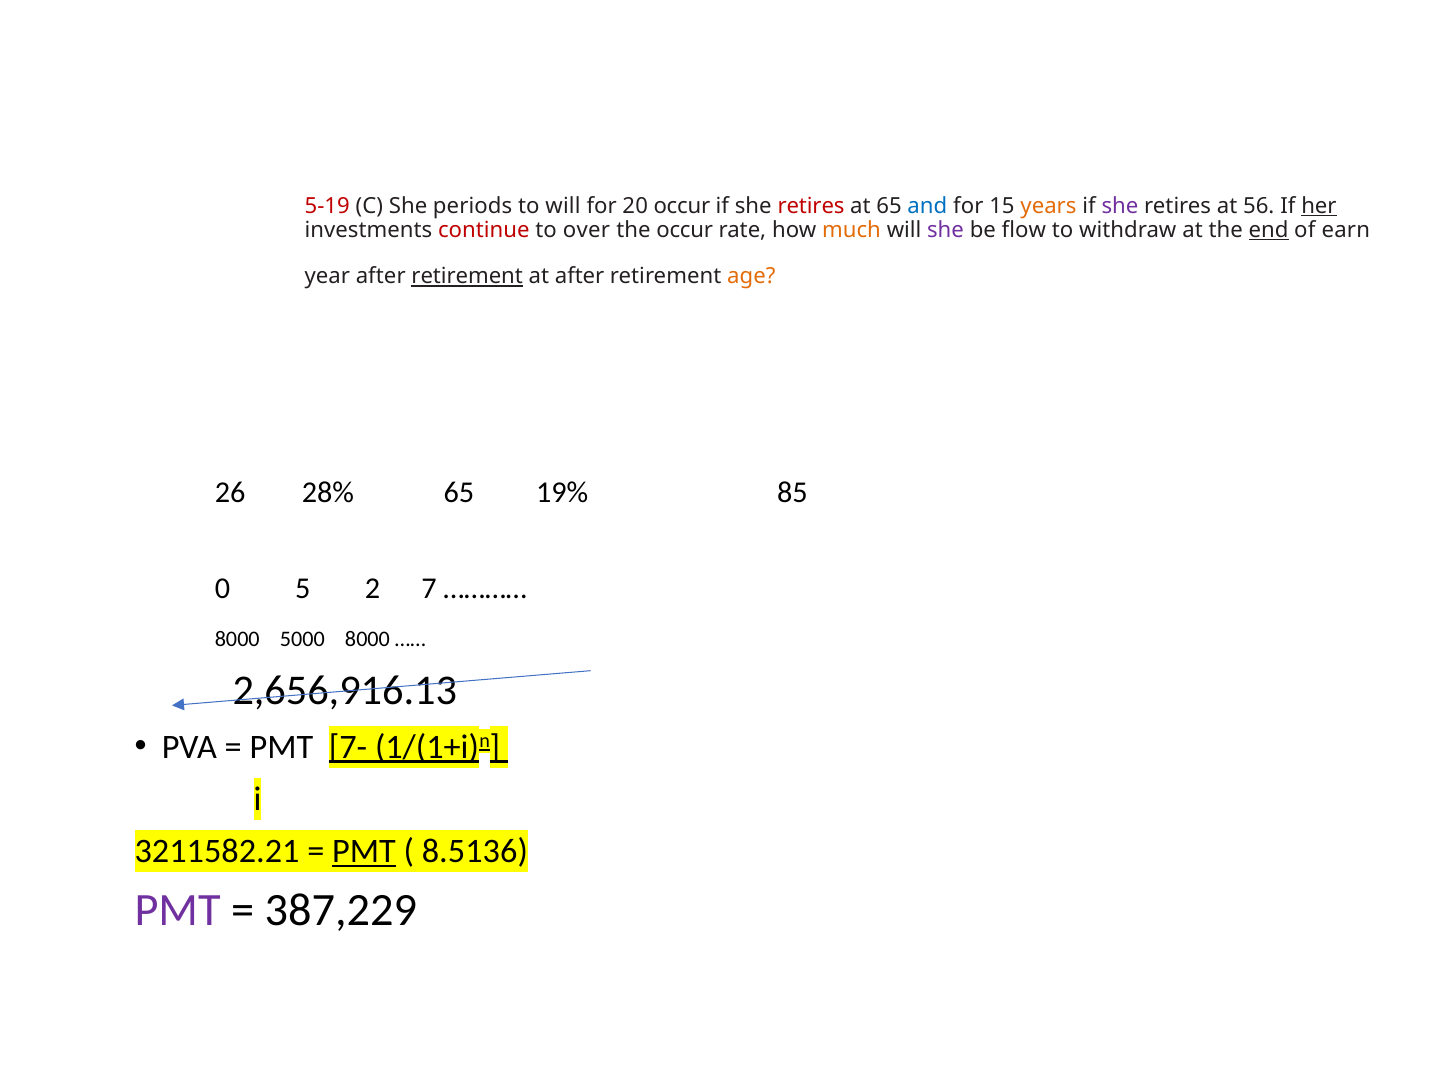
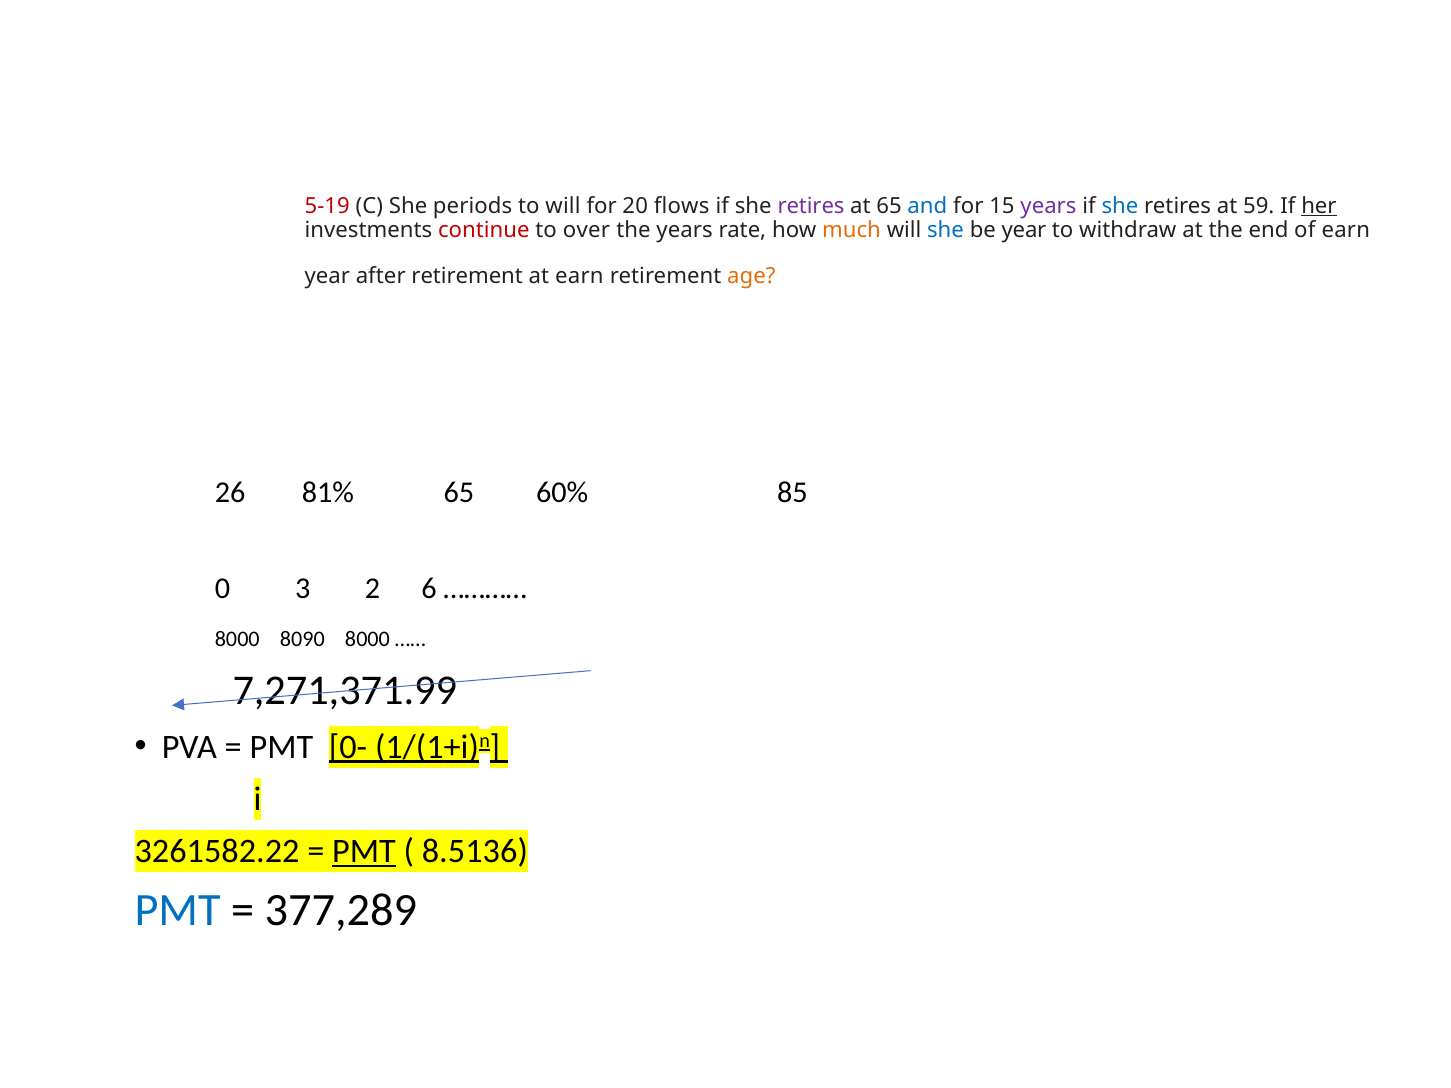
20 occur: occur -> flows (682, 206)
retires colour: red -> purple (811, 206)
years colour: orange -> purple (1048, 206)
she colour: purple -> blue (1120, 206)
56: 56 -> 59 (1259, 206)
the occur: occur -> years (685, 230)
she colour: purple -> blue (946, 230)
be flow: flow -> year (1024, 230)
end underline: present -> none (1269, 230)
retirement underline: present -> none (467, 276)
at after: after -> earn (579, 276)
28%: 28% -> 81% (328, 493)
19%: 19% -> 60% (562, 493)
5: 5 -> 3 (303, 589)
7: 7 -> 6 (429, 589)
5000: 5000 -> 8090 (302, 639)
2,656,916.13: 2,656,916.13 -> 7,271,371.99 (345, 691)
7-: 7- -> 0- (348, 747)
3211582.21: 3211582.21 -> 3261582.22 (217, 851)
PMT colour: purple -> blue (178, 910)
387,229: 387,229 -> 377,289 (341, 910)
